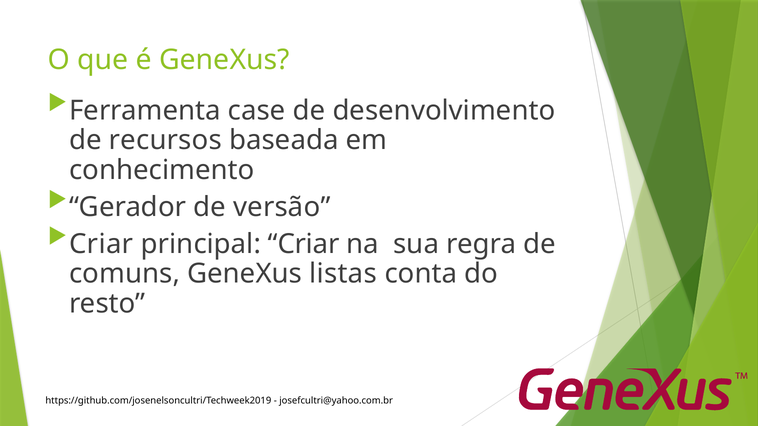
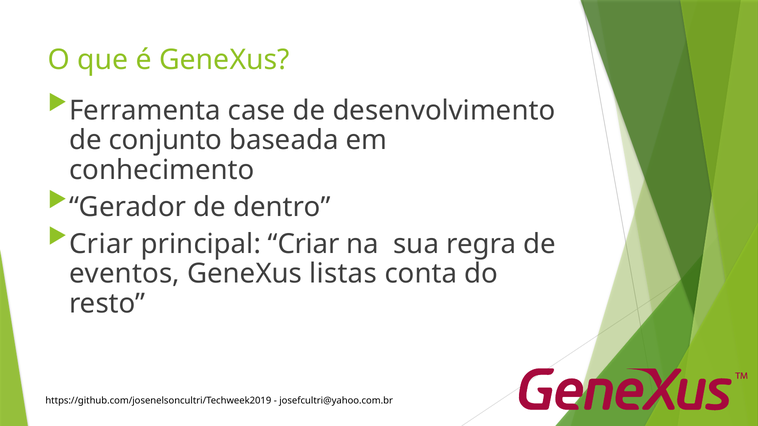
recursos: recursos -> conjunto (166, 140)
versão: versão -> dentro (282, 207)
comuns: comuns -> eventos (124, 274)
